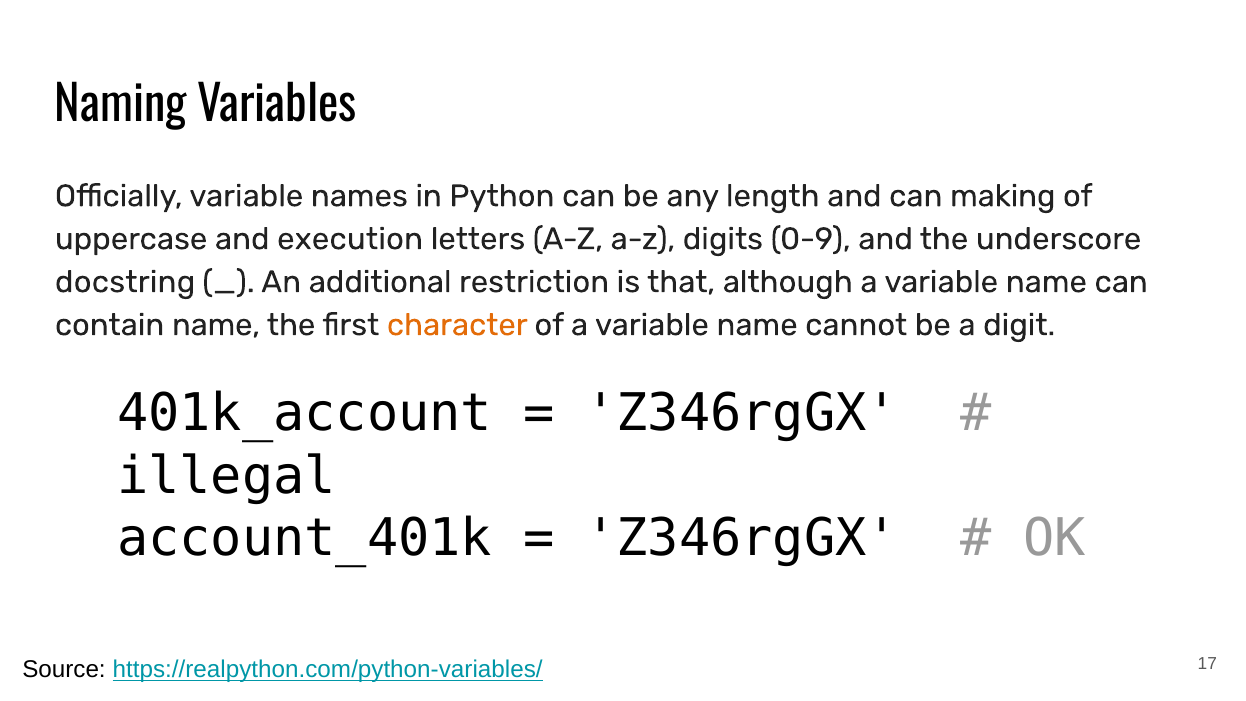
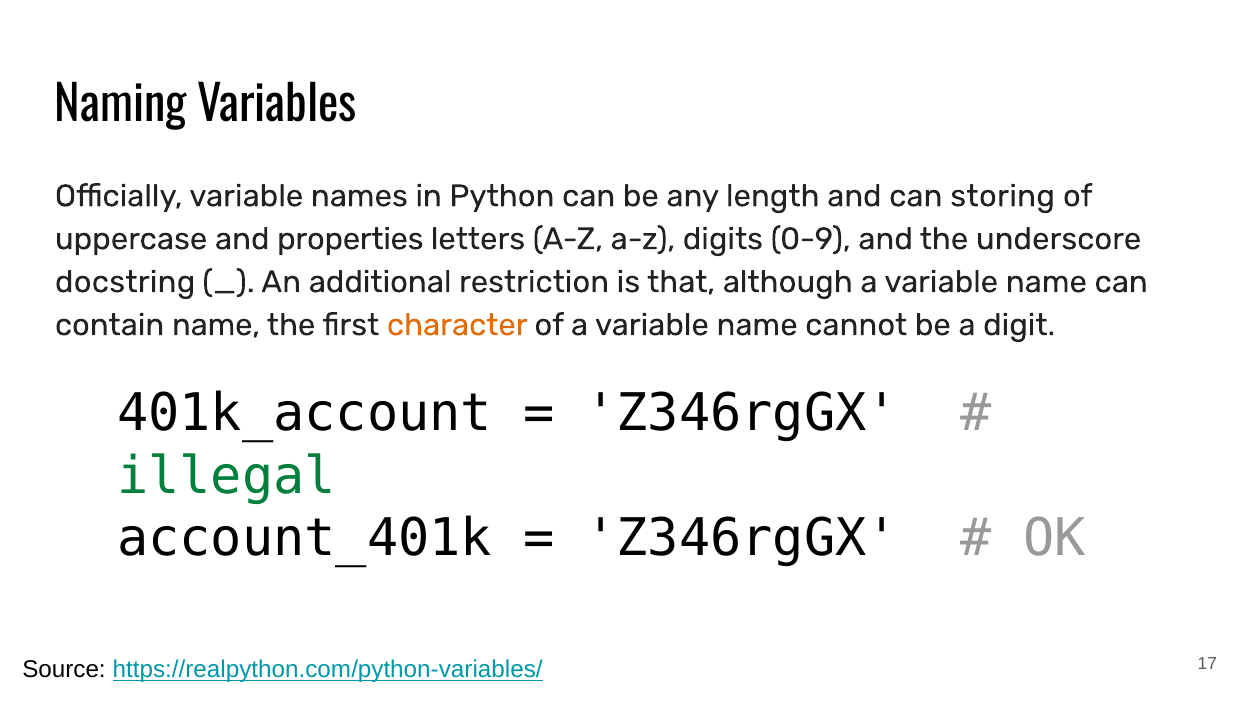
making: making -> storing (1003, 196)
execution: execution -> properties (350, 239)
illegal colour: black -> green (227, 476)
